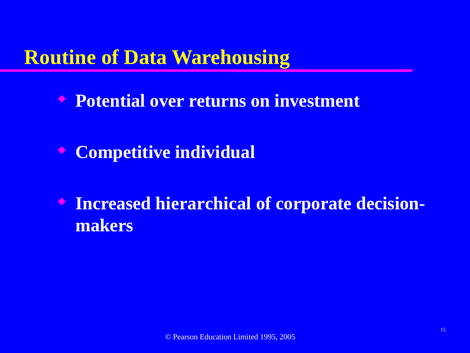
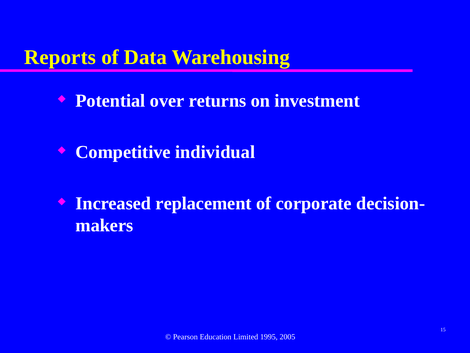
Routine: Routine -> Reports (60, 57)
hierarchical: hierarchical -> replacement (204, 203)
